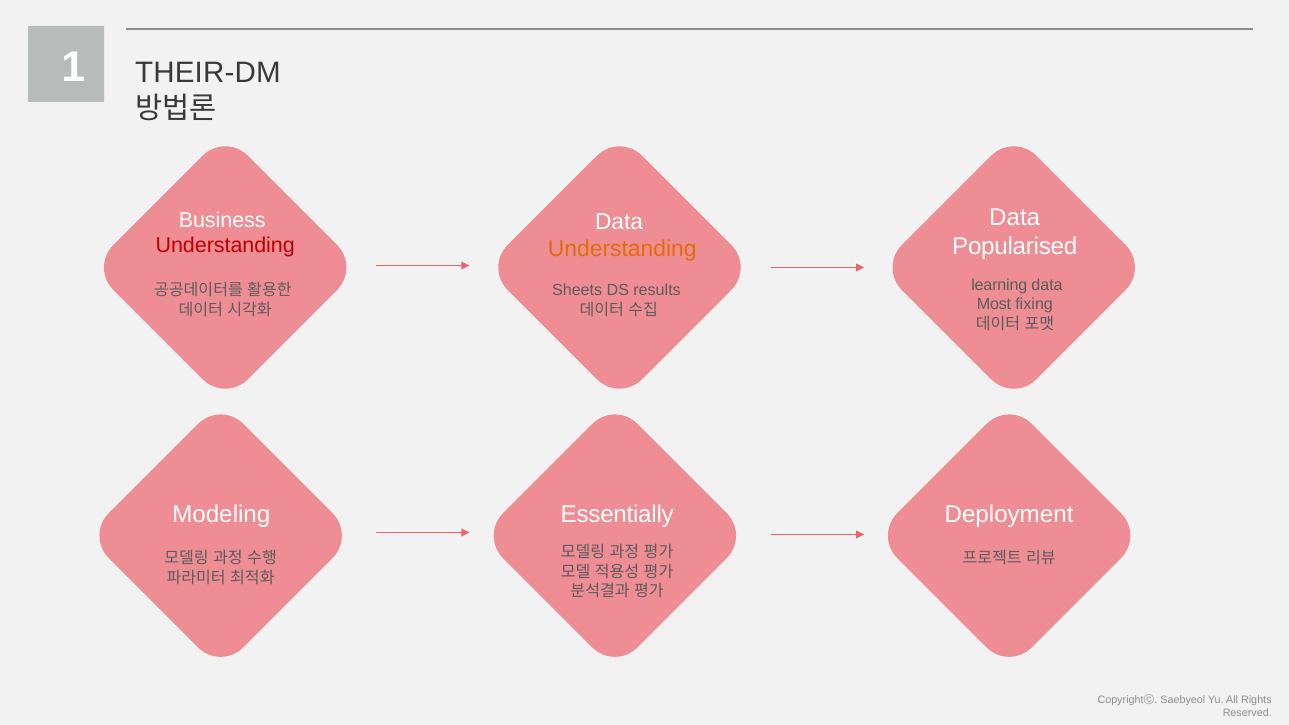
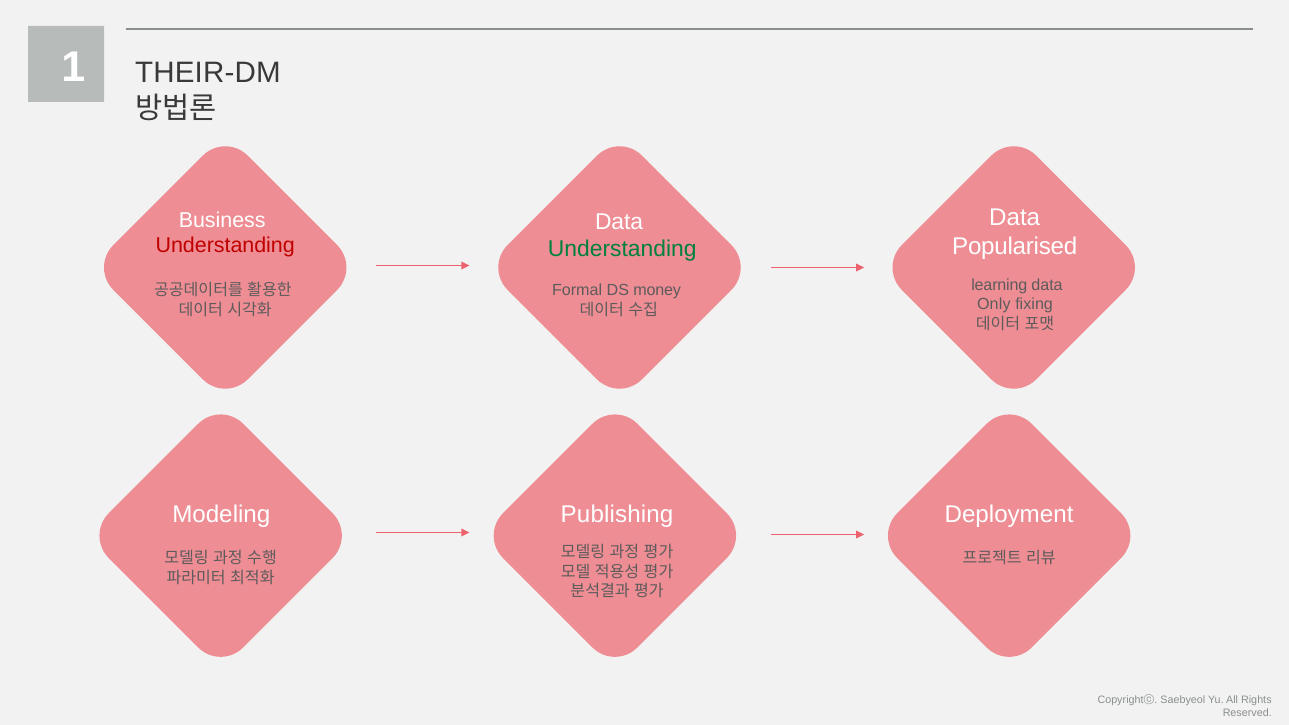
Understanding colour: orange -> green (622, 249)
Sheets: Sheets -> Formal (577, 290)
results: results -> money (657, 290)
Most: Most -> Only (994, 305)
Essentially: Essentially -> Publishing (617, 515)
